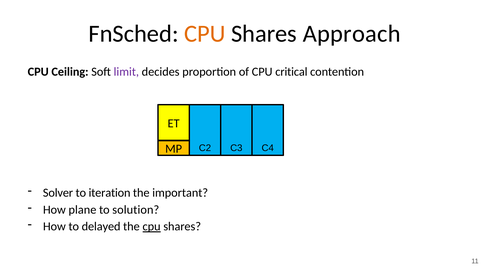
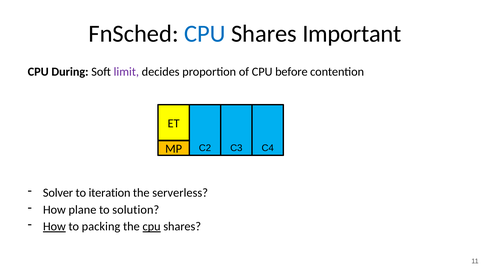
CPU colour: orange -> blue (205, 34)
Approach: Approach -> Important (352, 34)
Ceiling: Ceiling -> During (70, 72)
critical: critical -> before (291, 72)
important: important -> serverless (180, 192)
How underline: none -> present (54, 226)
delayed: delayed -> packing (101, 226)
